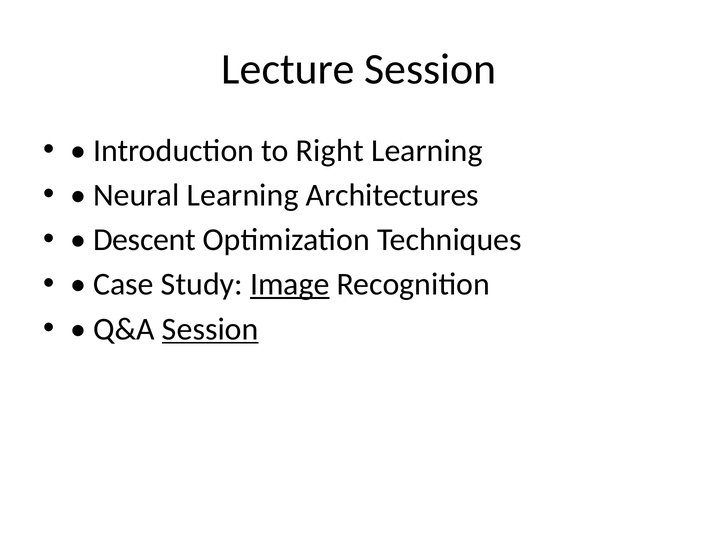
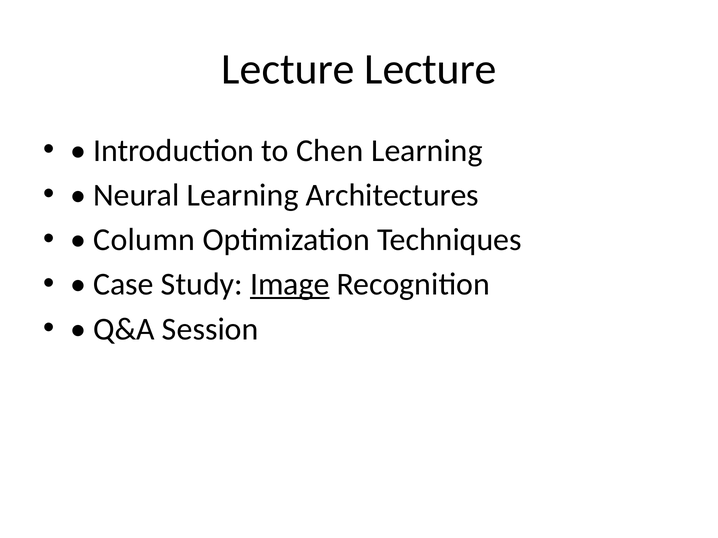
Lecture Session: Session -> Lecture (430, 70)
Right: Right -> Chen (330, 151)
Descent: Descent -> Column (144, 240)
Session underline: present -> none (210, 329)
